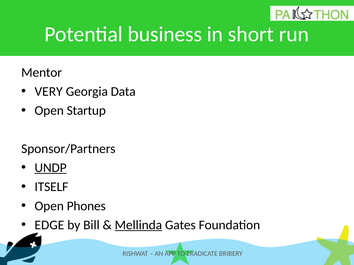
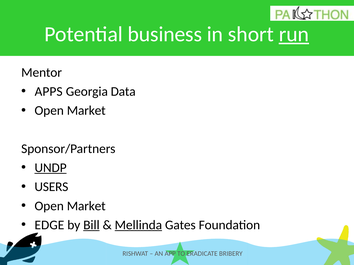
run underline: none -> present (294, 34)
VERY: VERY -> APPS (49, 92)
Startup: Startup -> Market (86, 111)
ITSELF: ITSELF -> USERS (51, 187)
Phones: Phones -> Market (86, 206)
Bill underline: none -> present (91, 225)
